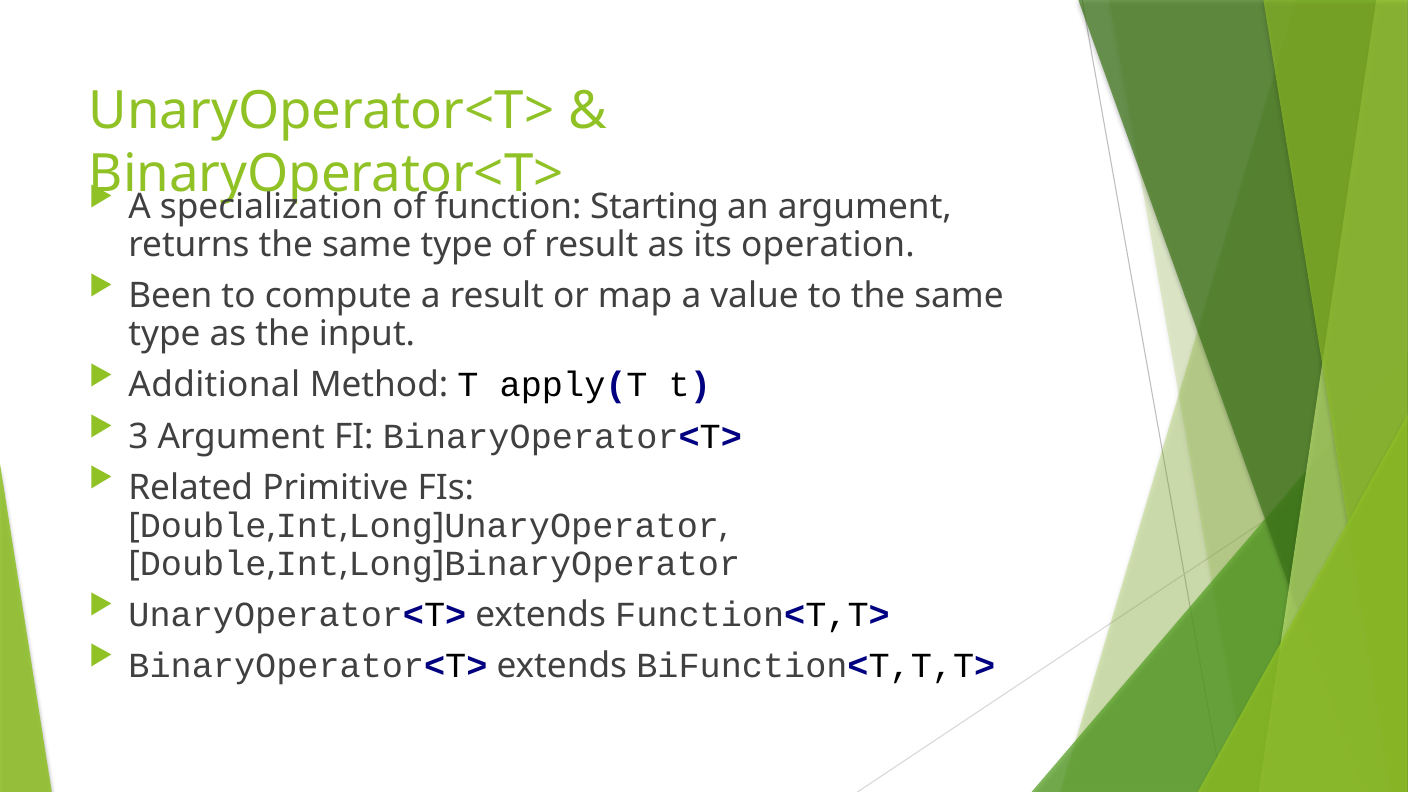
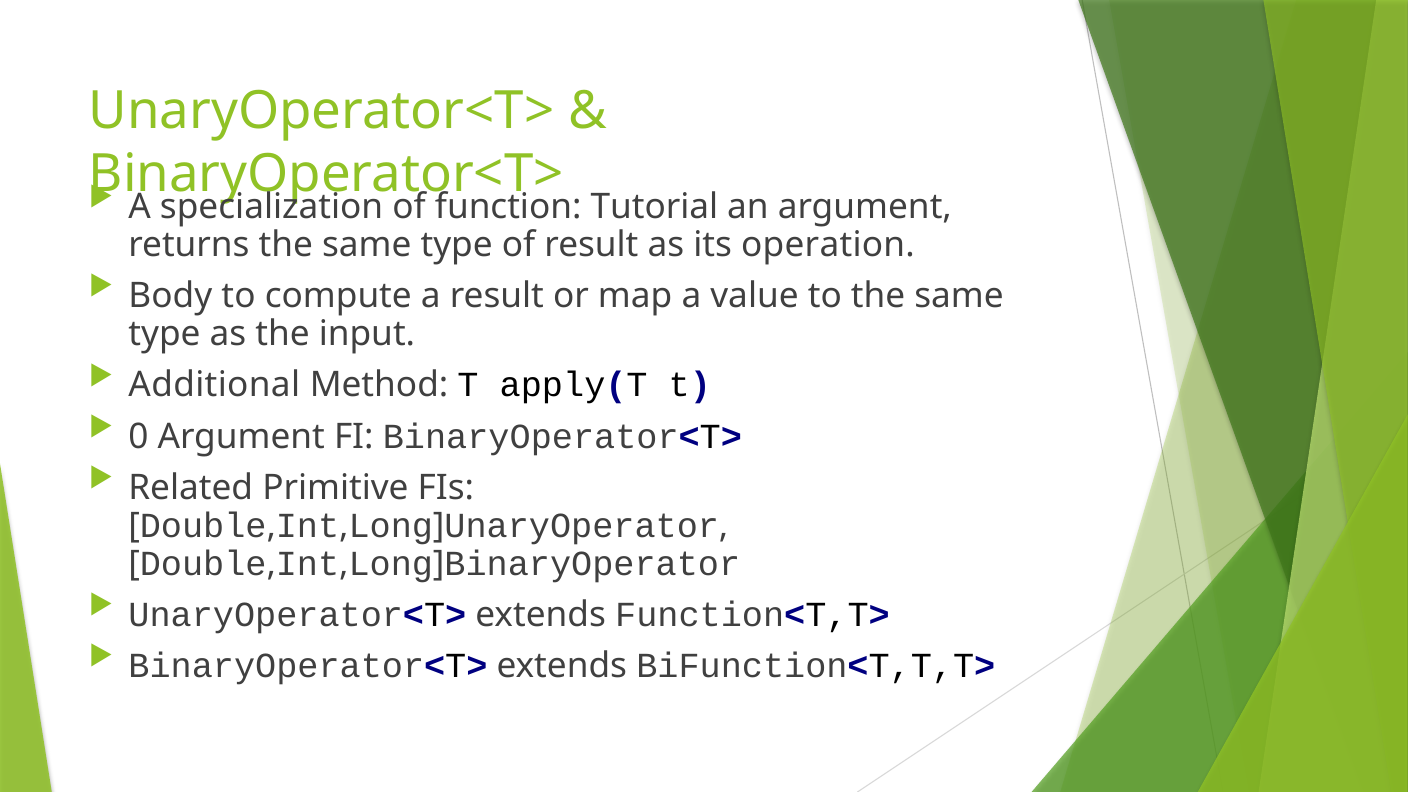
Starting: Starting -> Tutorial (654, 207)
Been: Been -> Body (170, 296)
3: 3 -> 0 (138, 436)
